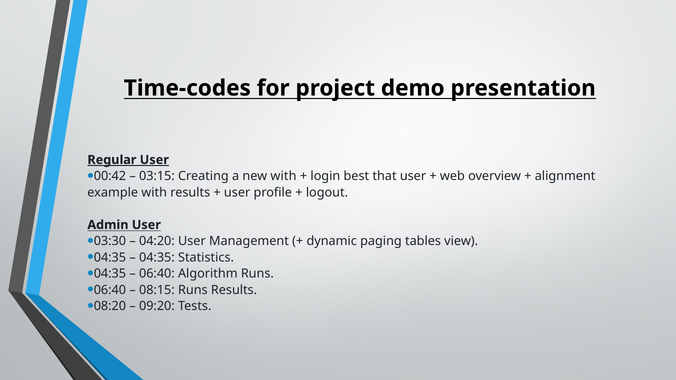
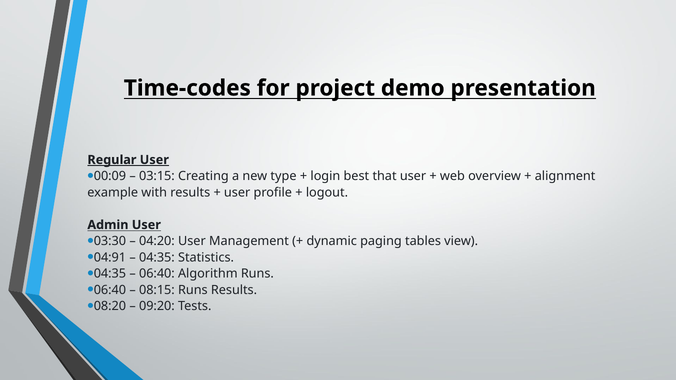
00:42: 00:42 -> 00:09 (110, 176)
new with: with -> type (283, 176)
04:35: 04:35 -> 04:91 (110, 258)
